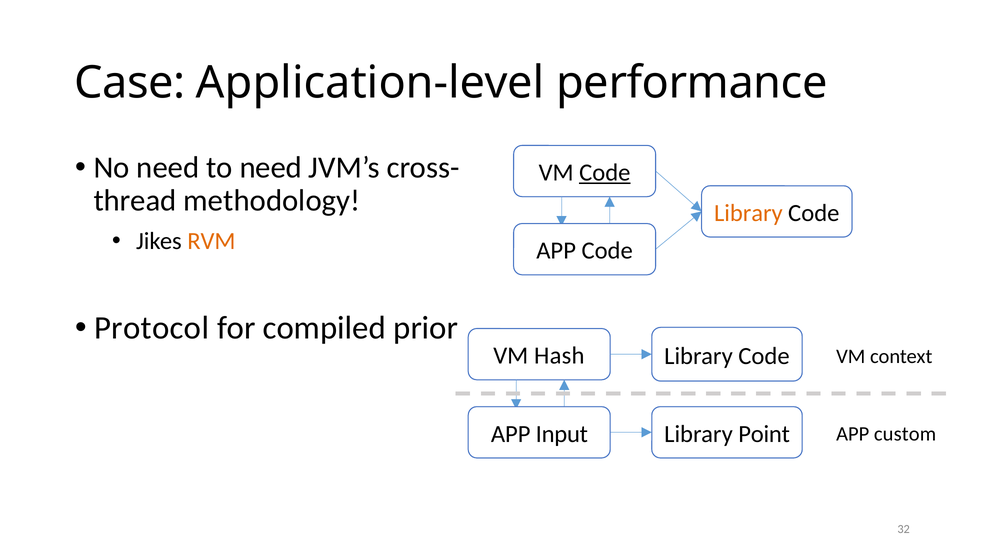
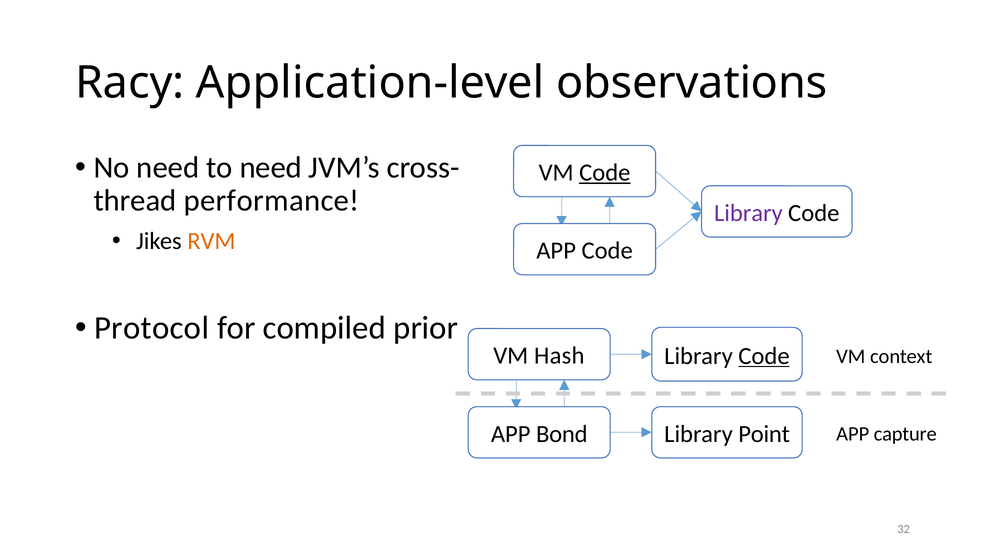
Case: Case -> Racy (130, 83)
performance: performance -> observations (692, 83)
methodology: methodology -> performance (272, 201)
Library colour: orange -> purple (748, 213)
Code underline: none -> present (764, 356)
Input: Input -> Bond (562, 434)
custom: custom -> capture (905, 434)
